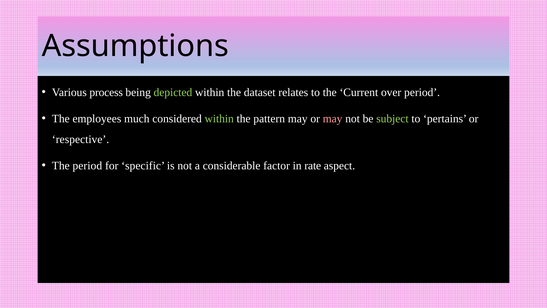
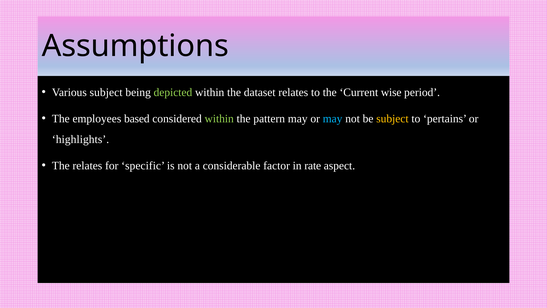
Various process: process -> subject (106, 92)
over: over -> wise (391, 92)
much: much -> based (137, 119)
may colour: pink -> light blue (333, 119)
subject colour: light green -> yellow (392, 119)
respective: respective -> highlights (81, 139)
The period: period -> relates (87, 165)
